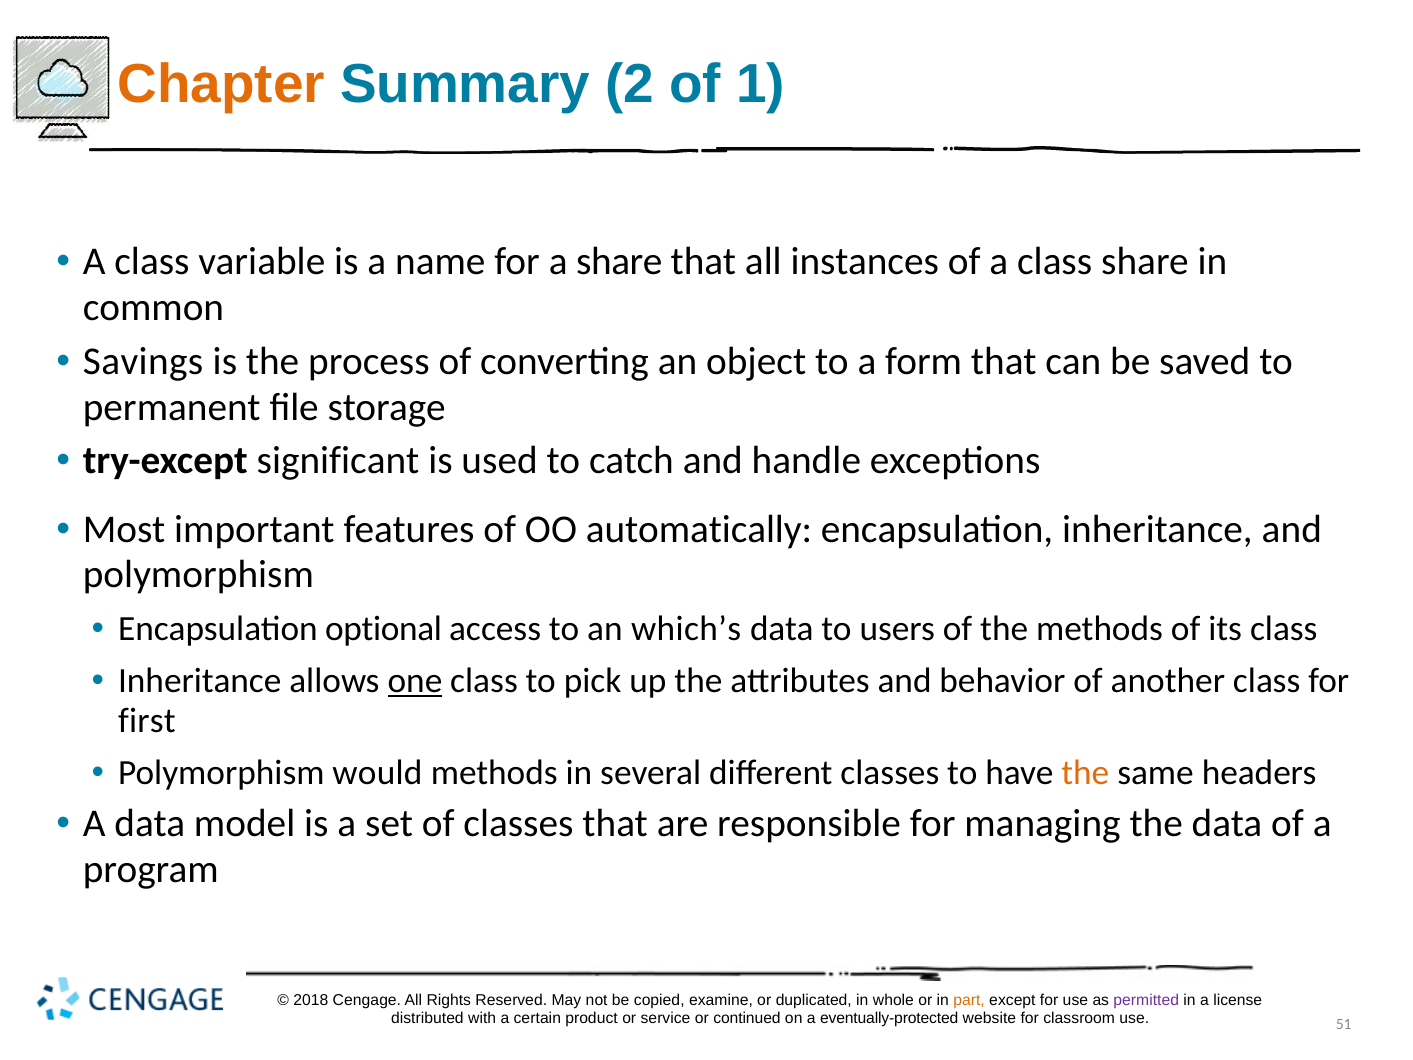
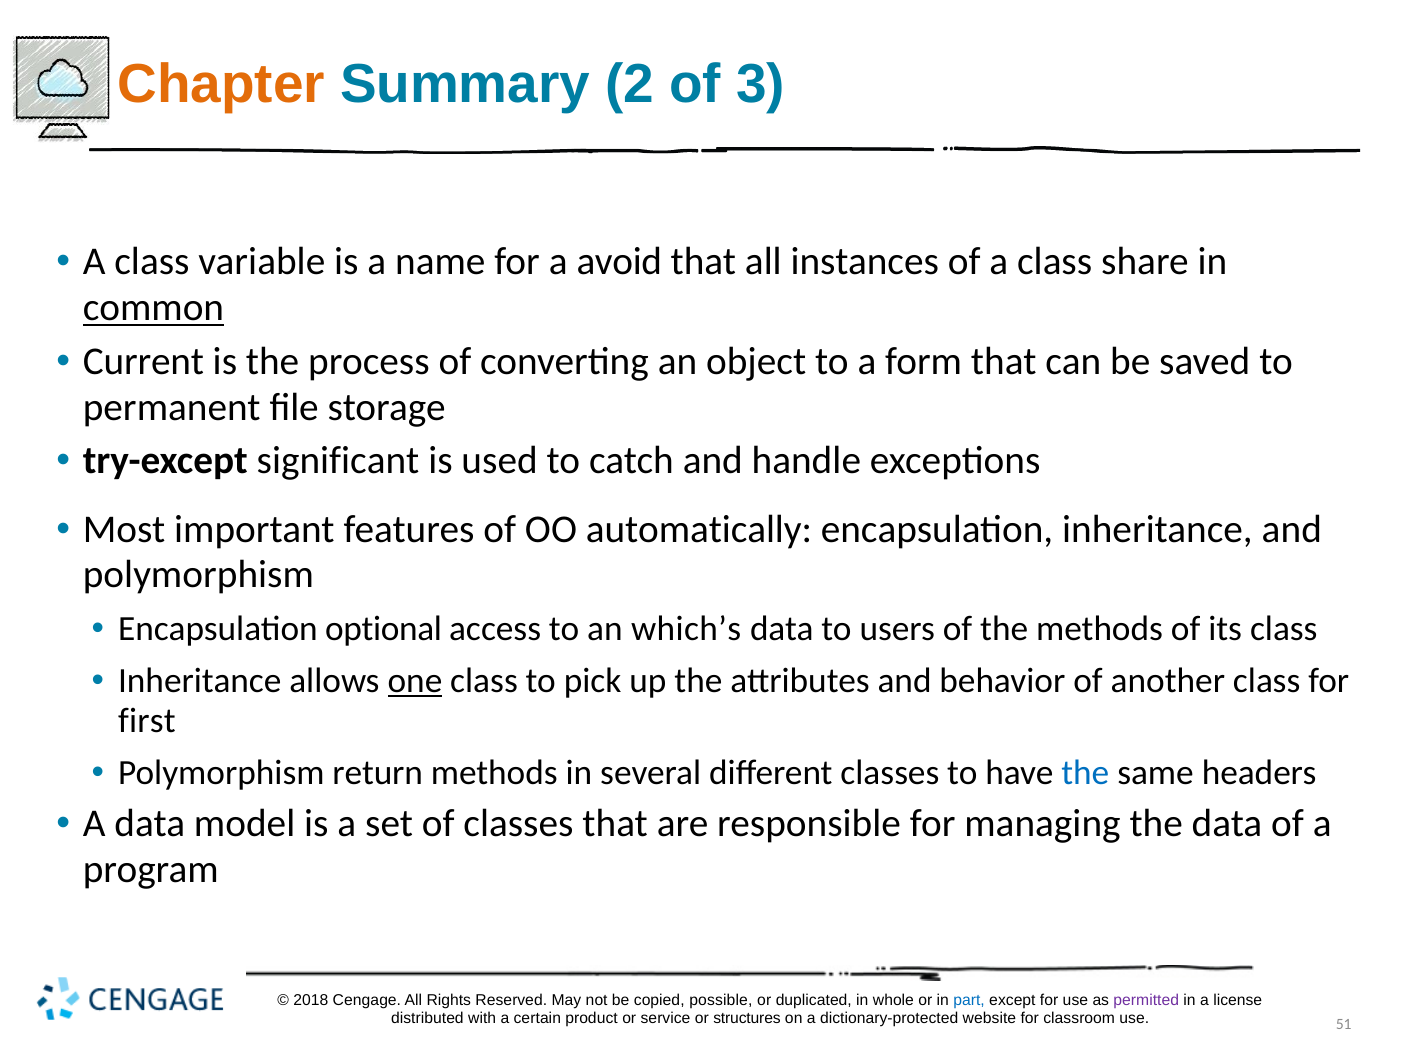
1: 1 -> 3 (760, 84)
a share: share -> avoid (619, 262)
common underline: none -> present (153, 308)
Savings: Savings -> Current (143, 361)
would: would -> return (378, 773)
the colour: orange -> blue (1085, 773)
examine: examine -> possible (721, 1000)
part colour: orange -> blue (969, 1000)
continued: continued -> structures (747, 1018)
eventually-protected: eventually-protected -> dictionary-protected (889, 1018)
